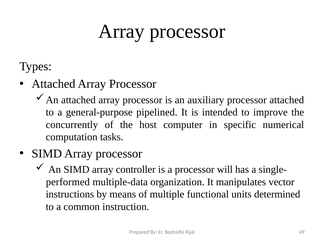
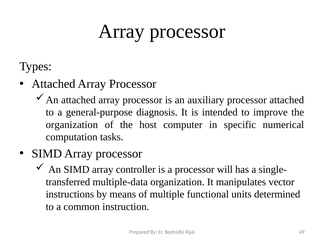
pipelined: pipelined -> diagnosis (157, 112)
concurrently: concurrently -> organization (72, 125)
performed: performed -> transferred (68, 182)
